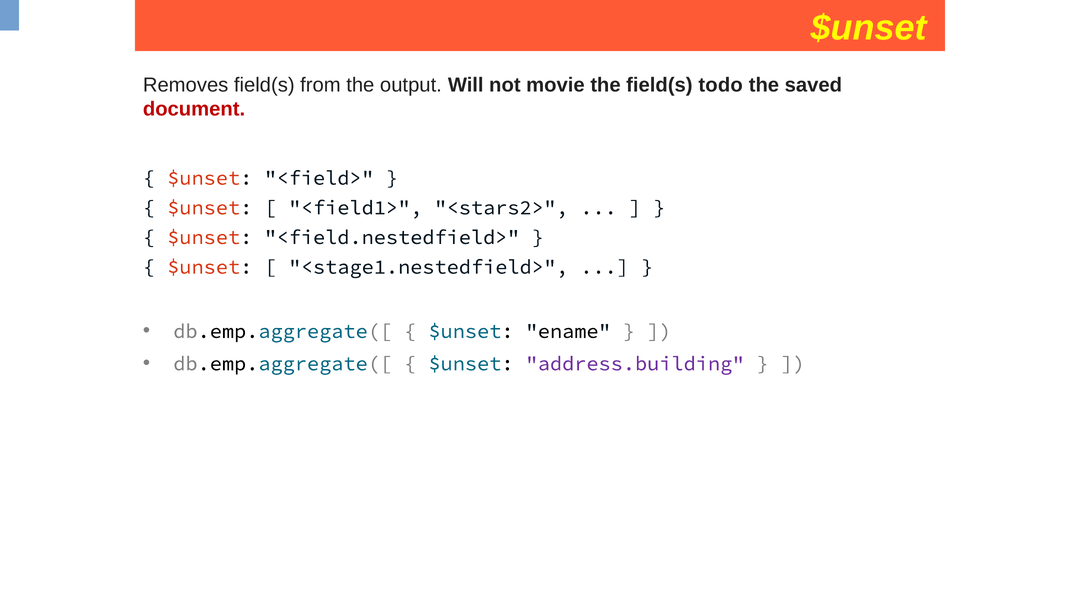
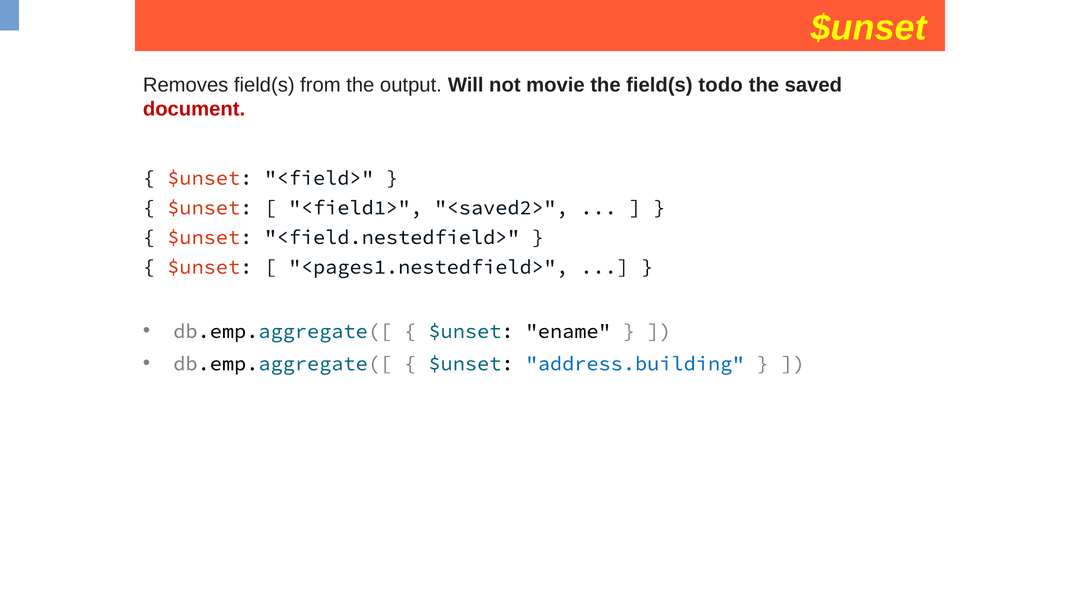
<stars2>: <stars2> -> <saved2> (501, 208)
<stage1.nestedfield>: <stage1.nestedfield> -> <pages1.nestedfield> (428, 267)
address.building colour: purple -> blue (635, 364)
